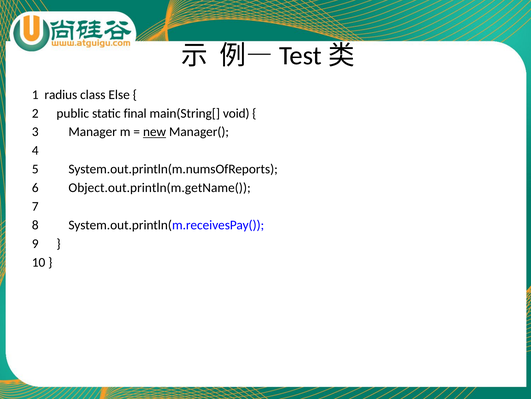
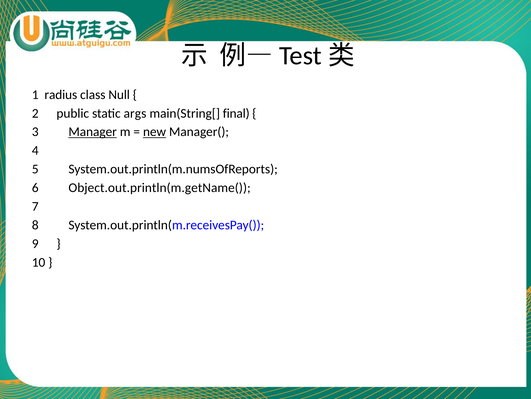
Else: Else -> Null (119, 95)
final: final -> args (135, 113)
void: void -> final (236, 113)
Manager underline: none -> present (93, 132)
